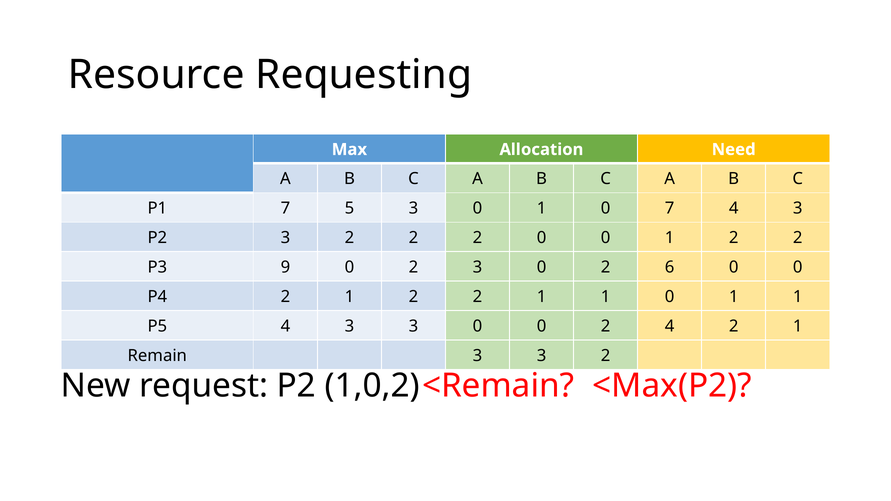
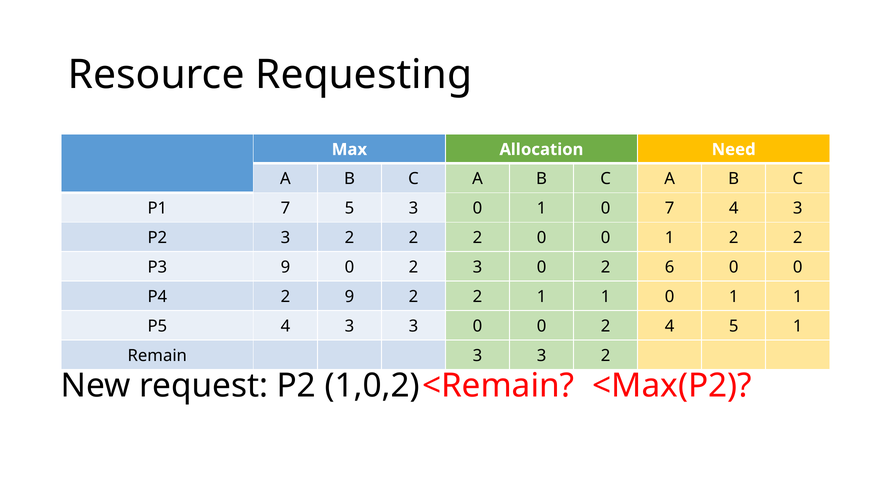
P4 2 1: 1 -> 9 (349, 297)
4 2: 2 -> 5 (734, 326)
